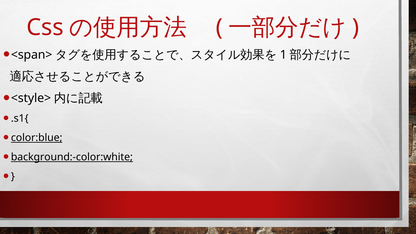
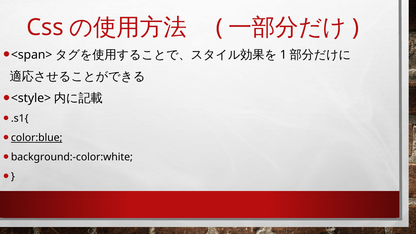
background:-color:white underline: present -> none (72, 157)
